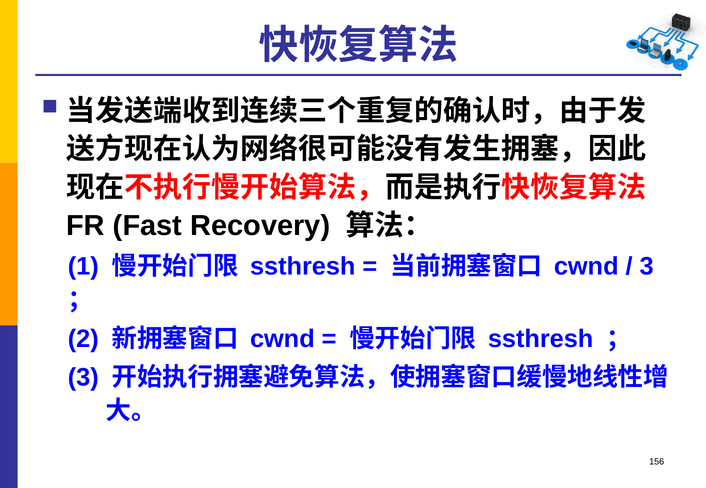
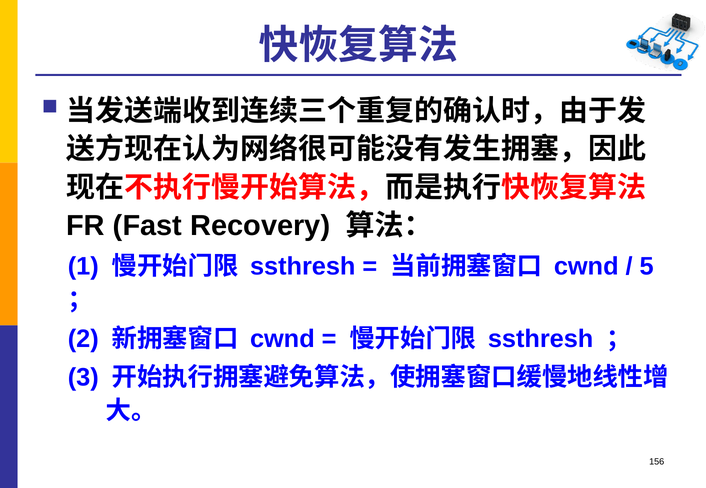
3: 3 -> 5 (647, 267)
